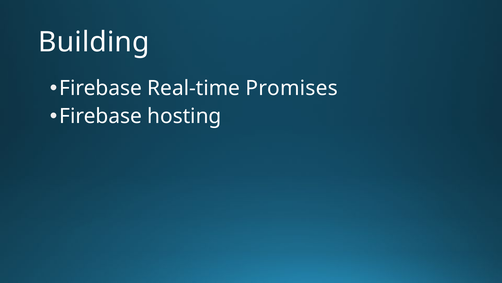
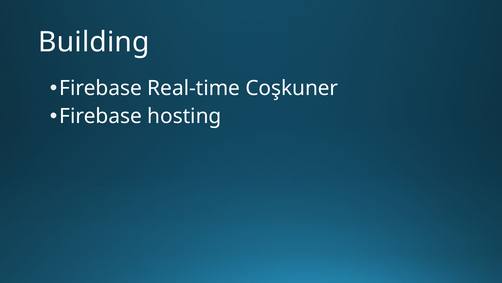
Promises: Promises -> Coşkuner (292, 88)
